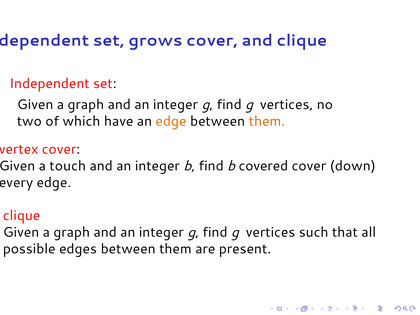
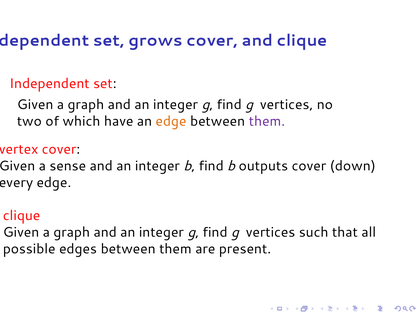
them colour: orange -> purple (267, 121)
touch: touch -> sense (68, 166)
covered: covered -> outputs (263, 166)
